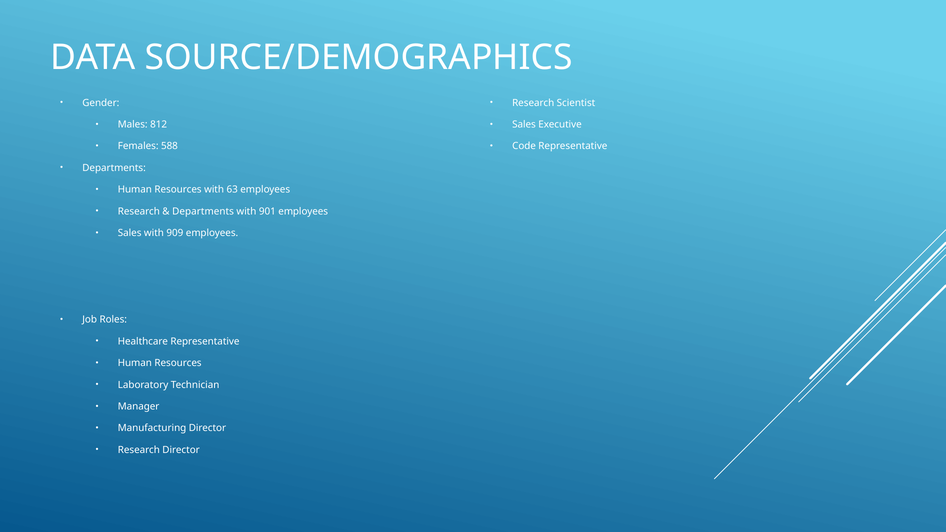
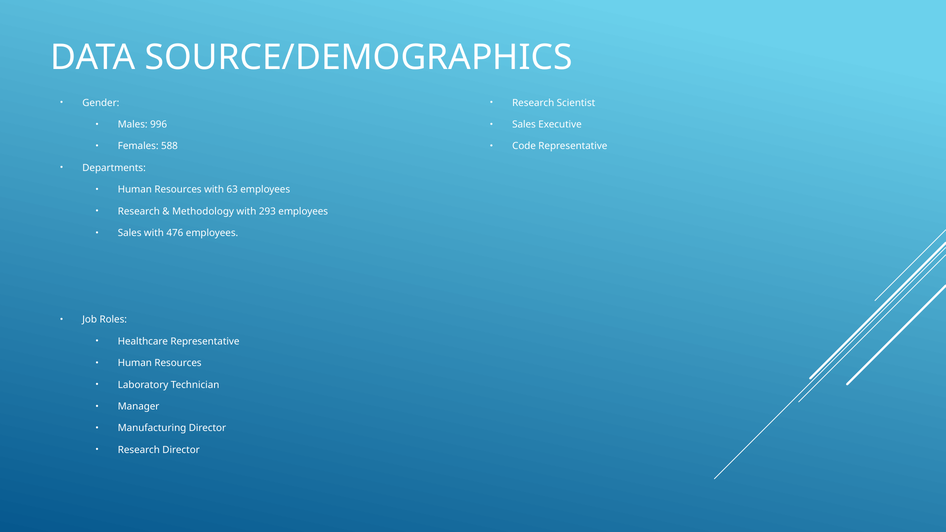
812: 812 -> 996 (159, 124)
Departments: Departments -> Methodology (203, 211)
901: 901 -> 293 (267, 211)
909: 909 -> 476 (175, 233)
